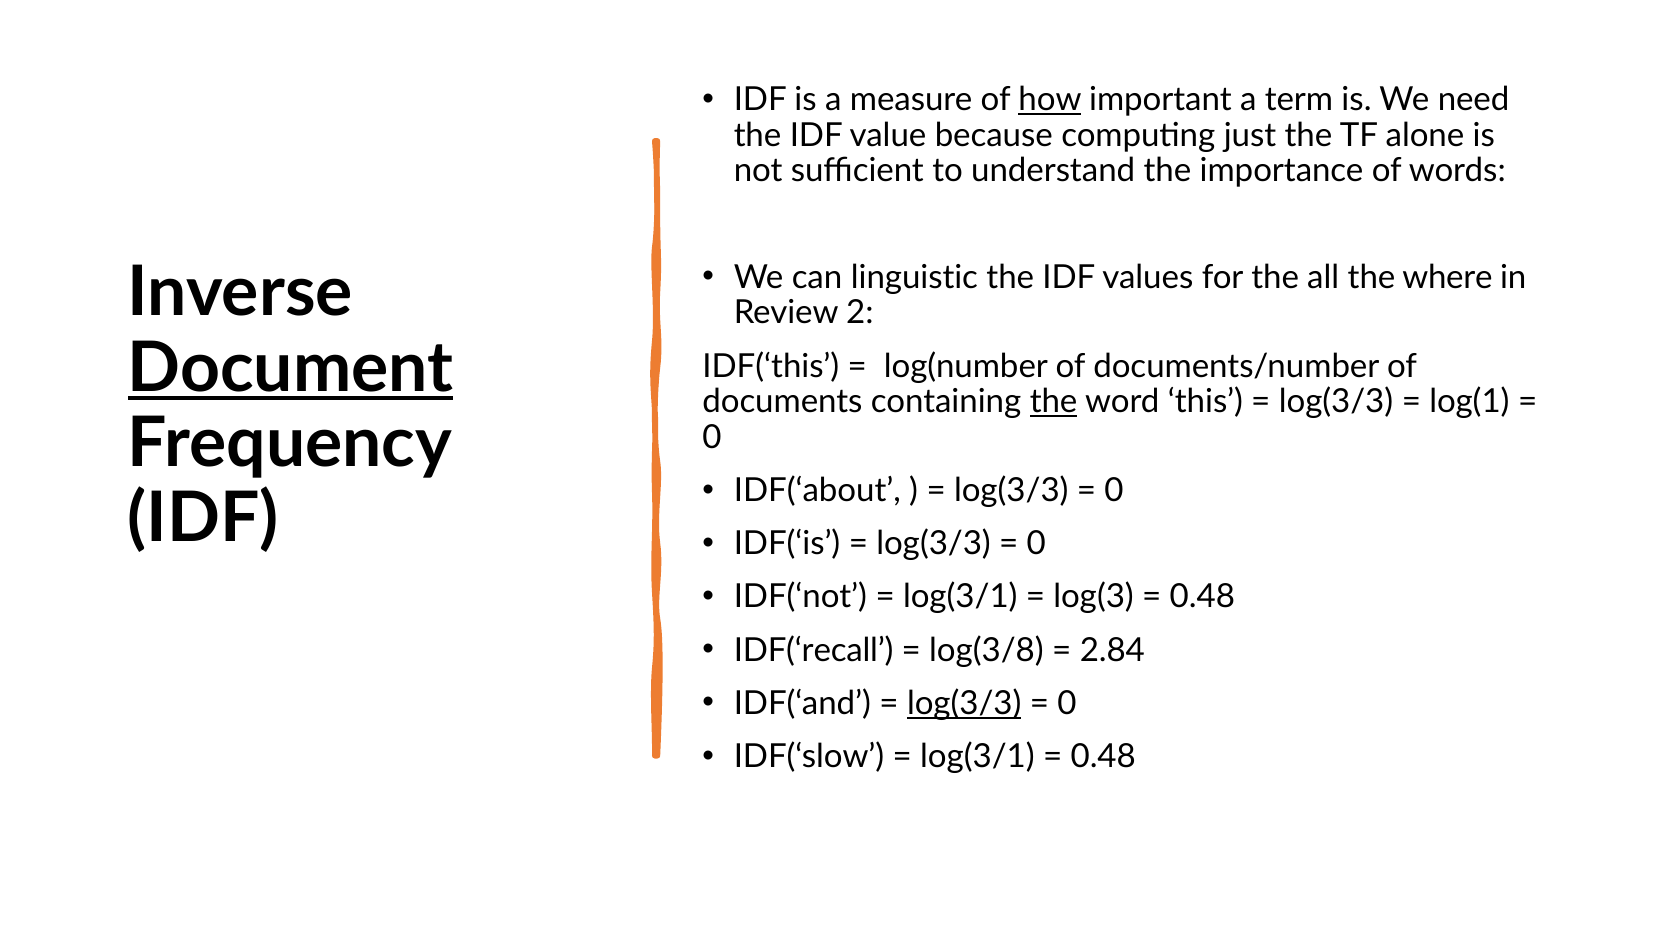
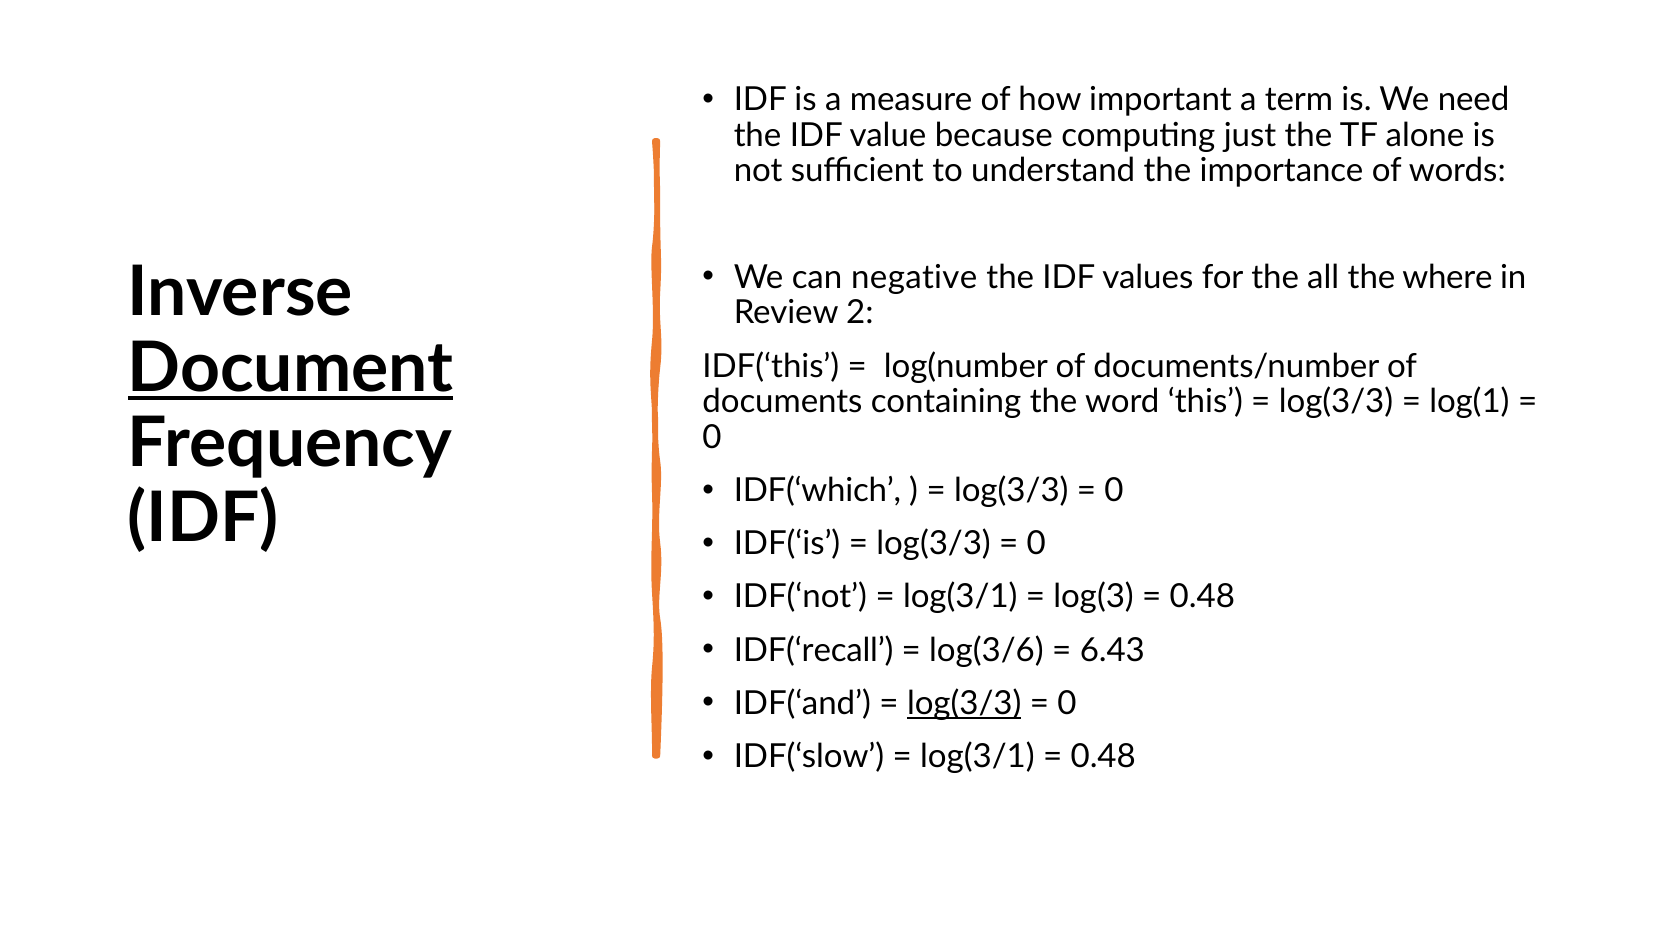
how underline: present -> none (1050, 100)
linguistic: linguistic -> negative (914, 277)
the underline: present -> none (1054, 402)
IDF(‘about: IDF(‘about -> IDF(‘which (817, 490)
log(3/8: log(3/8 -> log(3/6 (986, 650)
2.84: 2.84 -> 6.43 (1112, 650)
